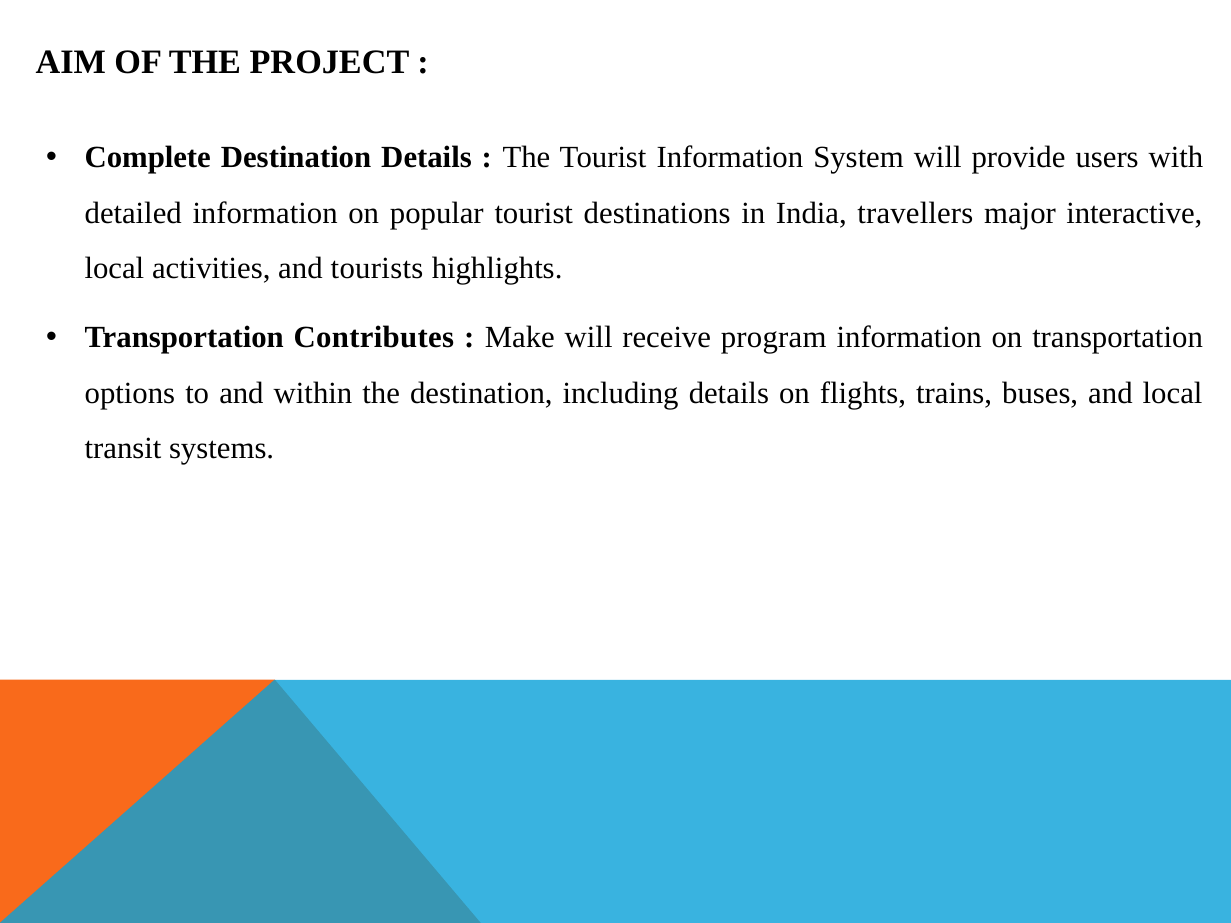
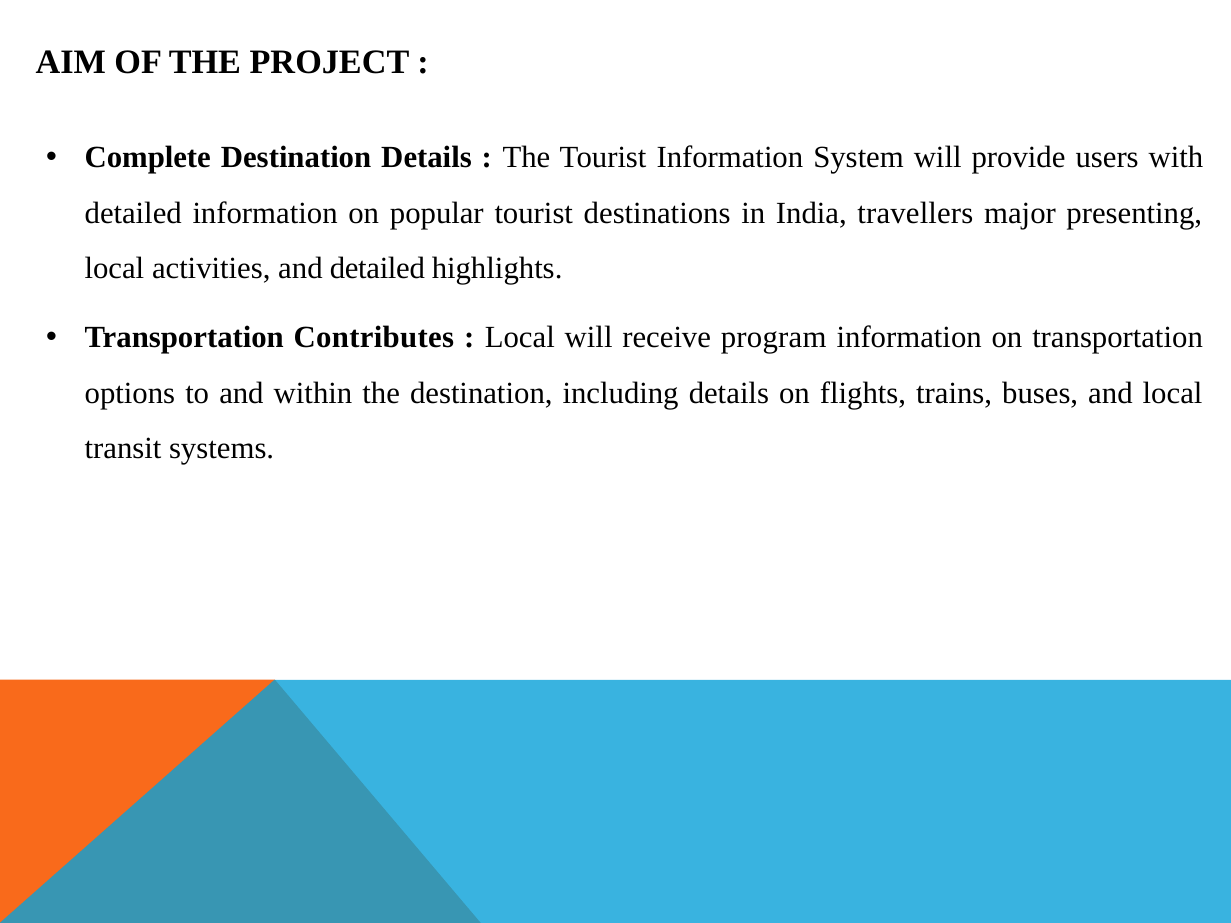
interactive: interactive -> presenting (1134, 213)
and tourists: tourists -> detailed (377, 269)
Make: Make -> Local (520, 338)
